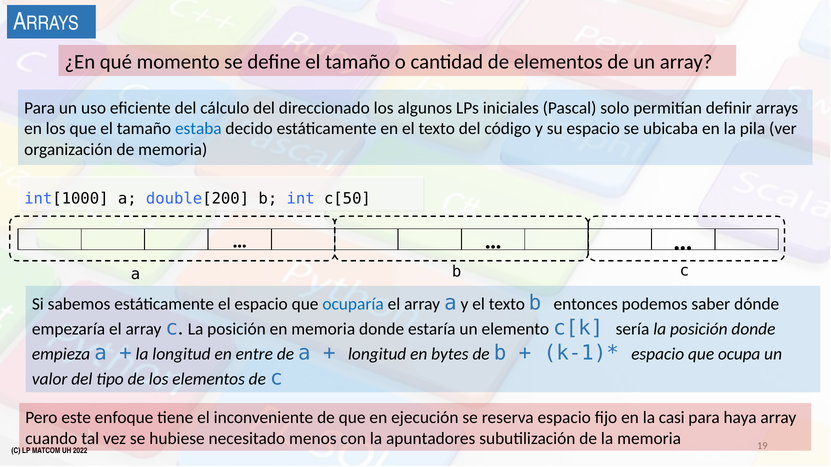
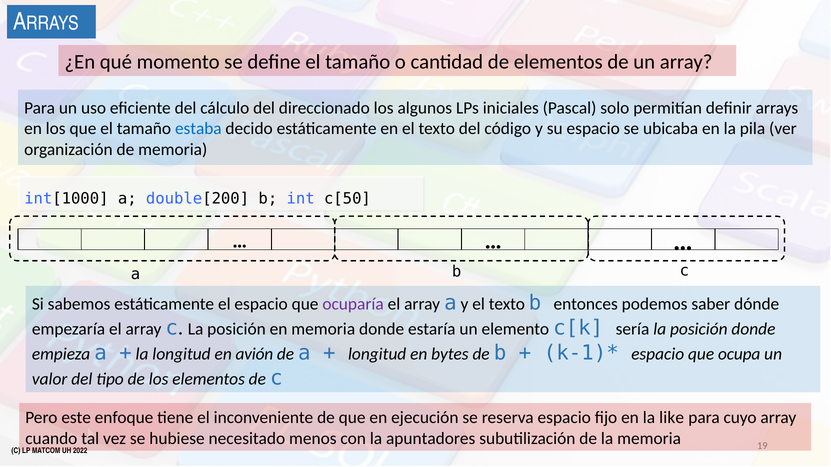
ocuparía colour: blue -> purple (353, 305)
entre: entre -> avión (254, 354)
casi: casi -> like (672, 418)
haya: haya -> cuyo (740, 418)
